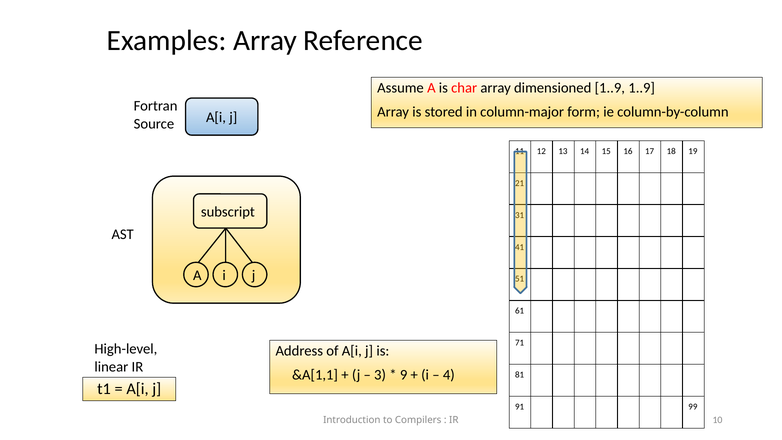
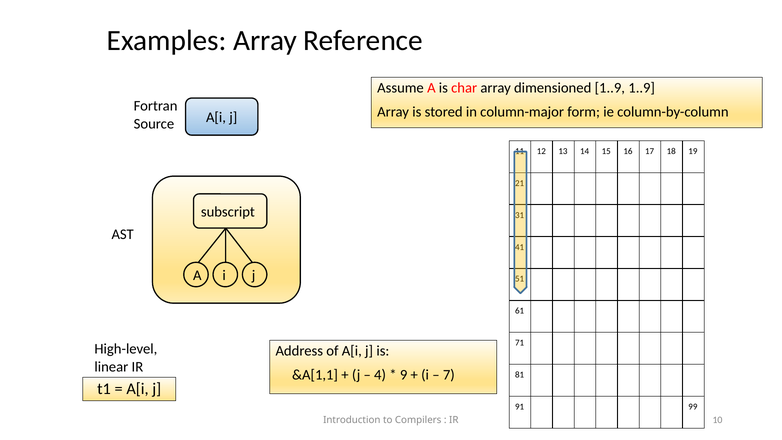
3: 3 -> 4 (380, 375)
4: 4 -> 7 (449, 375)
